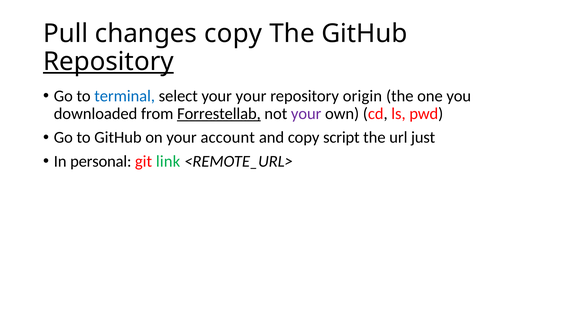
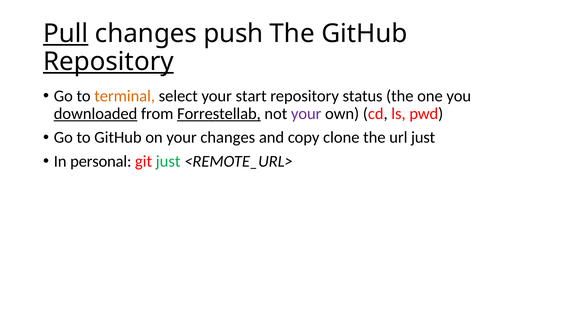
Pull underline: none -> present (66, 34)
changes copy: copy -> push (233, 34)
terminal colour: blue -> orange (125, 96)
your your: your -> start (251, 96)
origin: origin -> status (363, 96)
downloaded underline: none -> present (96, 114)
your account: account -> changes (228, 137)
script: script -> clone (341, 137)
git link: link -> just (168, 161)
